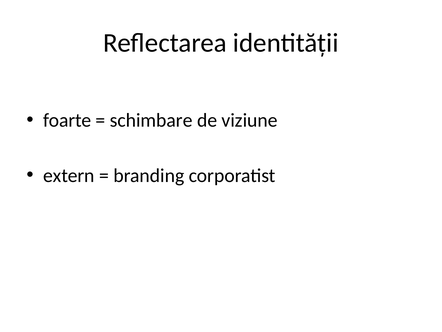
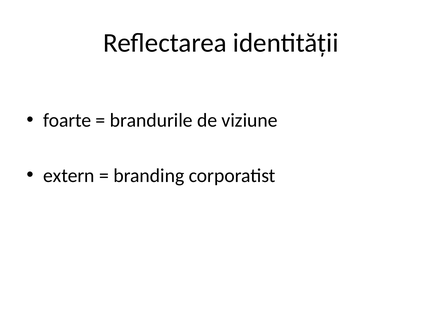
schimbare: schimbare -> brandurile (151, 120)
